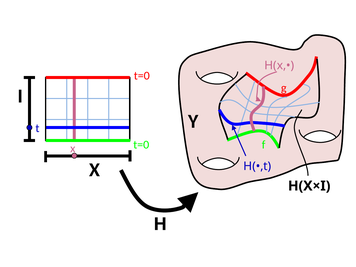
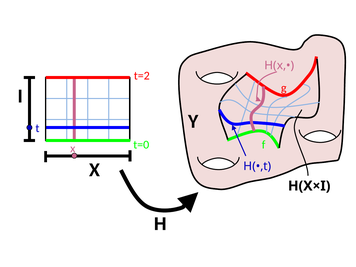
t=0: t=0 -> t=2 (142, 76)
